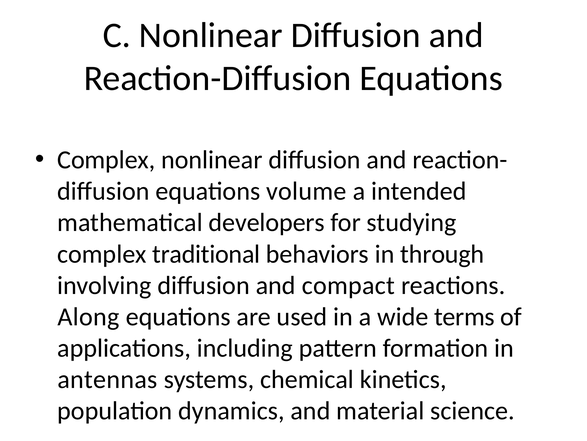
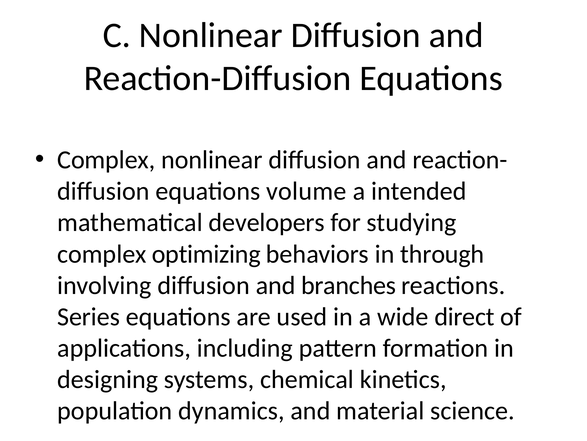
traditional: traditional -> optimizing (206, 254)
compact: compact -> branches (349, 285)
Along: Along -> Series (89, 316)
terms: terms -> direct (464, 316)
antennas: antennas -> designing (108, 379)
